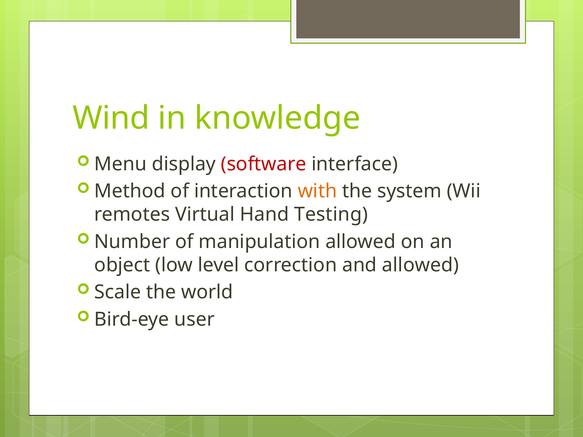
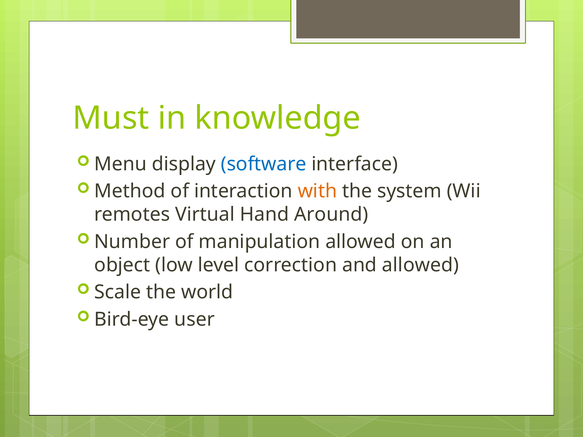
Wind: Wind -> Must (111, 118)
software colour: red -> blue (264, 164)
Testing: Testing -> Around (331, 215)
